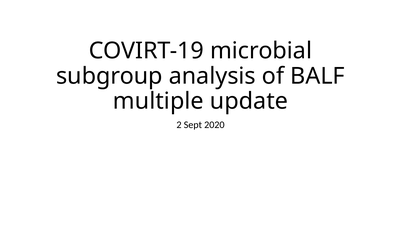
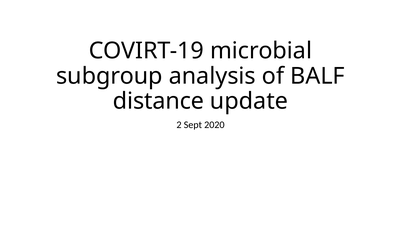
multiple: multiple -> distance (158, 101)
